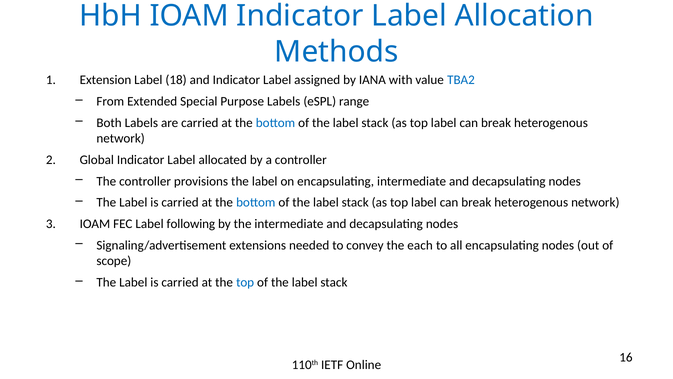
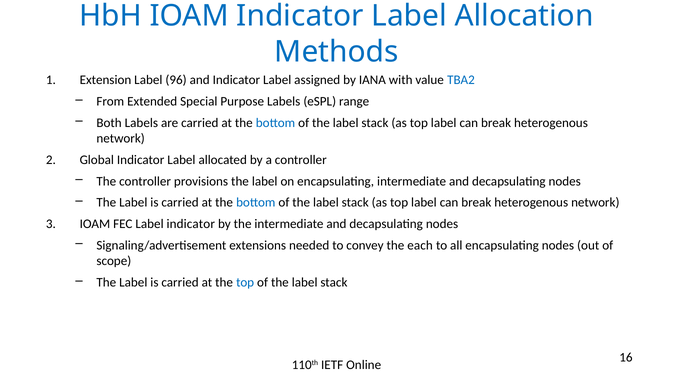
18: 18 -> 96 (176, 80)
Label following: following -> indicator (191, 224)
